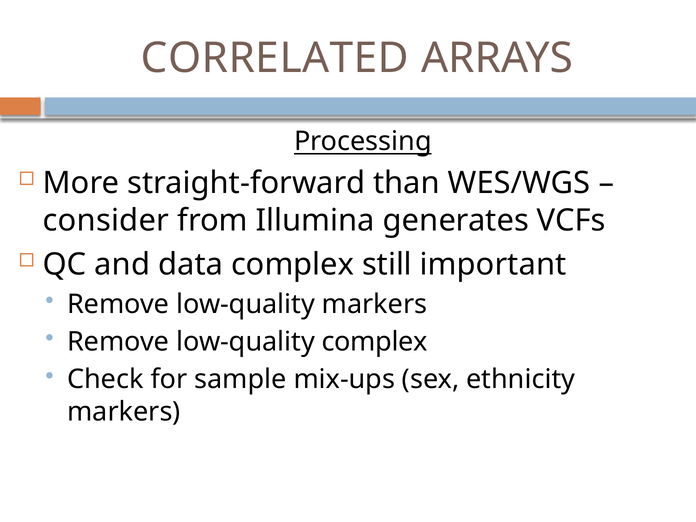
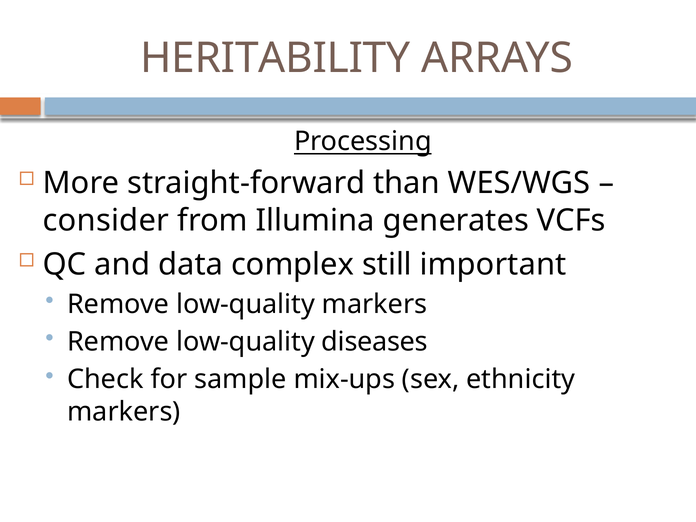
CORRELATED: CORRELATED -> HERITABILITY (275, 58)
low-quality complex: complex -> diseases (375, 342)
